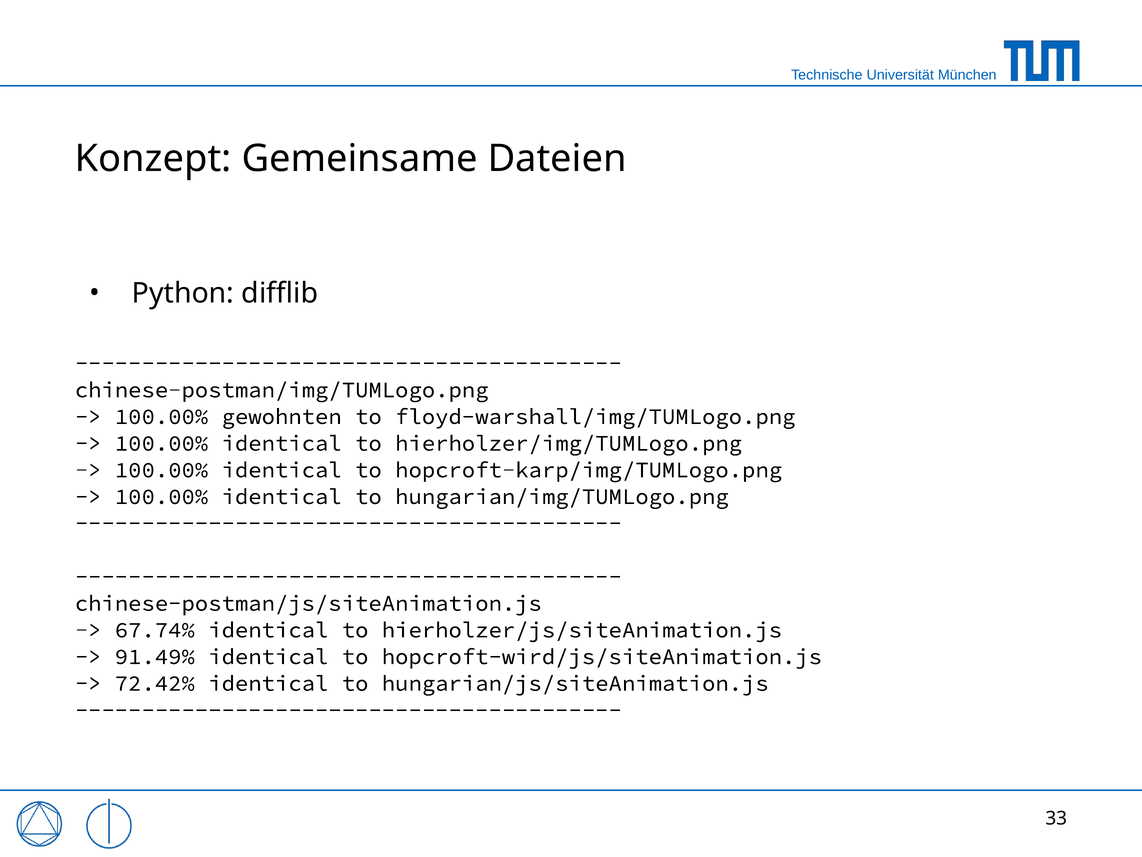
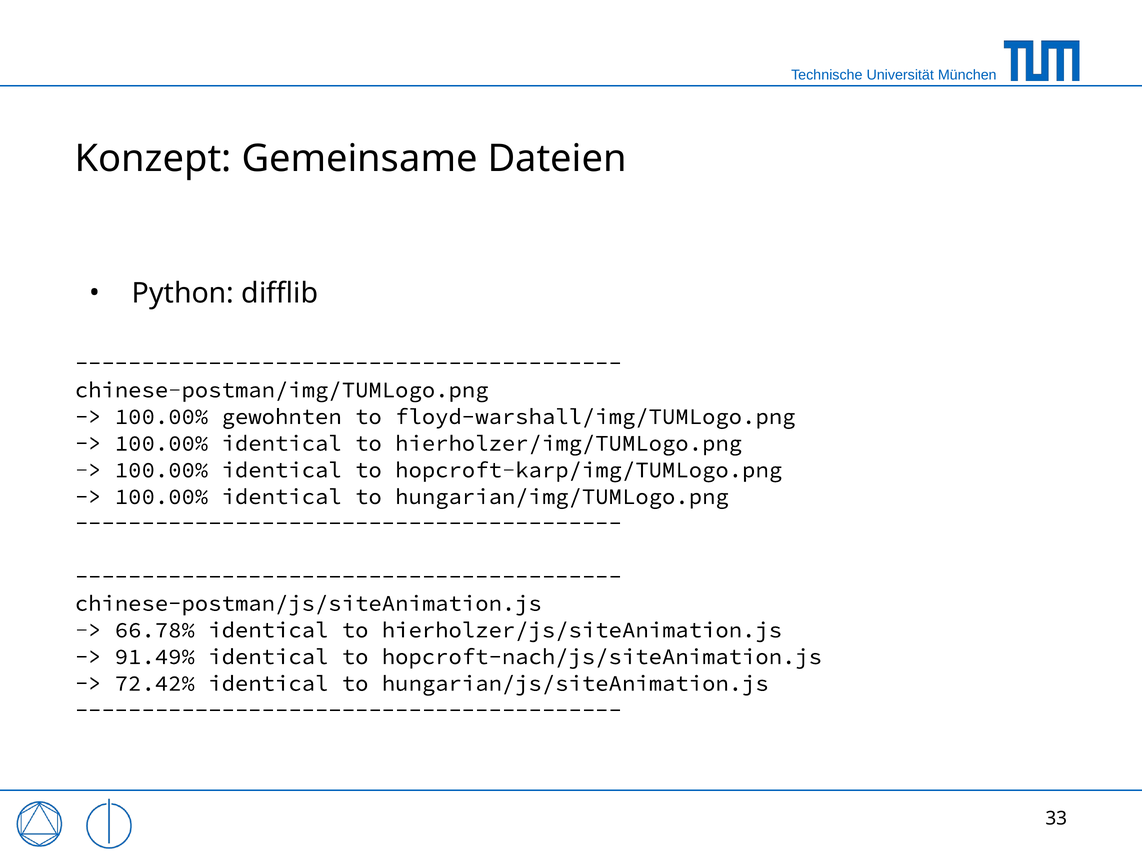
67.74%: 67.74% -> 66.78% (155, 630)
hopcroft-wird/js/siteAnimation.js: hopcroft-wird/js/siteAnimation.js -> hopcroft-nach/js/siteAnimation.js (602, 656)
